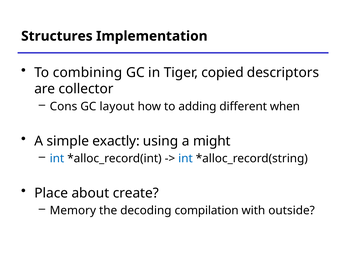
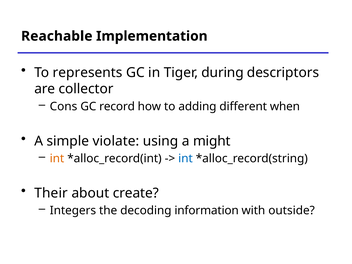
Structures: Structures -> Reachable (57, 36)
combining: combining -> represents (88, 73)
copied: copied -> during (223, 73)
layout: layout -> record (117, 106)
exactly: exactly -> violate (116, 141)
int colour: blue -> orange (57, 158)
Place: Place -> Their (51, 193)
Memory: Memory -> Integers (73, 210)
compilation: compilation -> information (207, 210)
